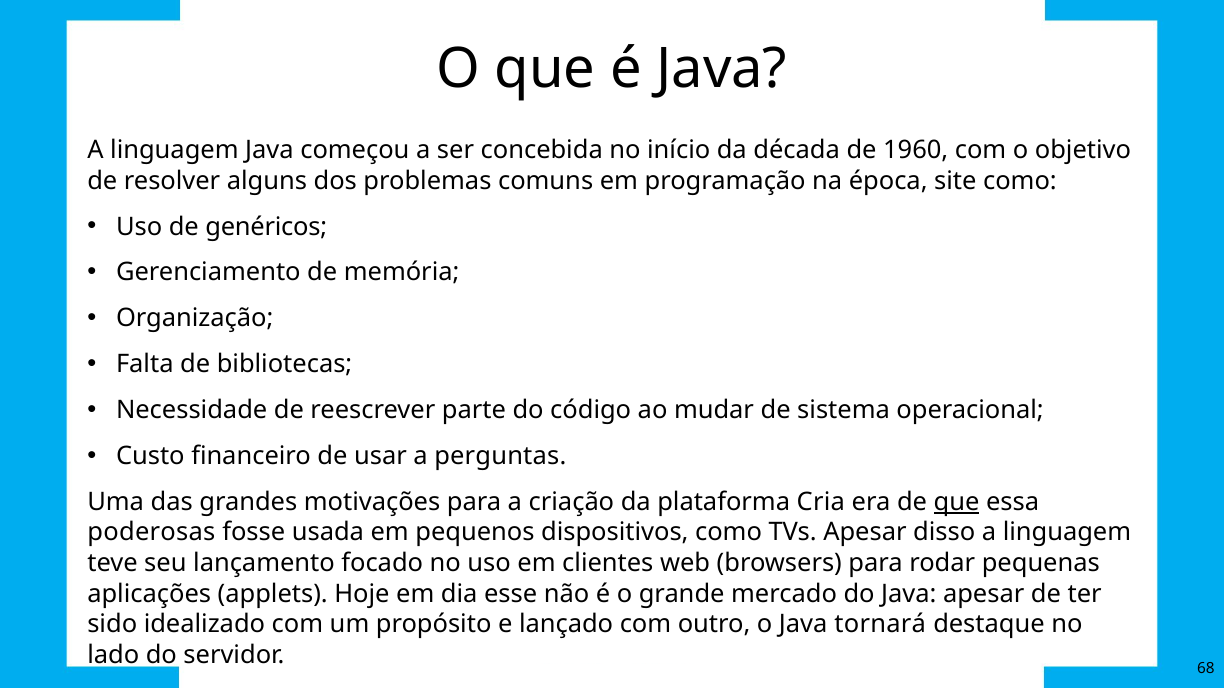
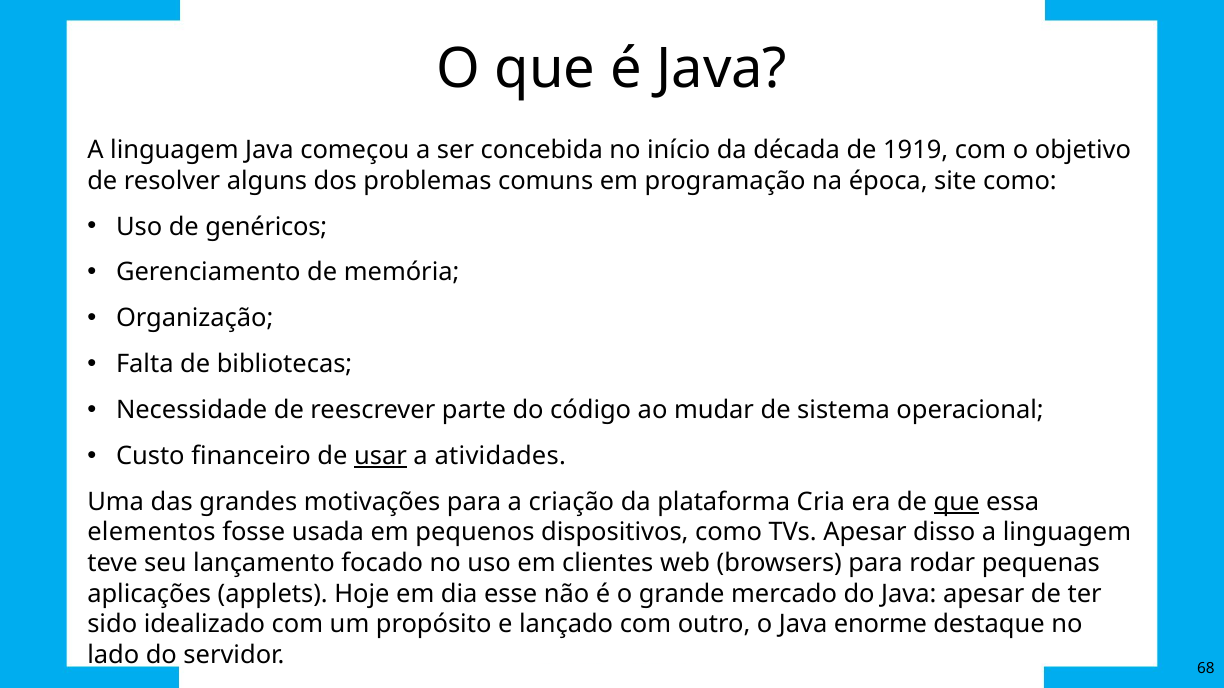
1960: 1960 -> 1919 (916, 150)
usar underline: none -> present (381, 456)
perguntas: perguntas -> atividades (500, 456)
poderosas: poderosas -> elementos (151, 533)
tornará: tornará -> enorme (880, 625)
